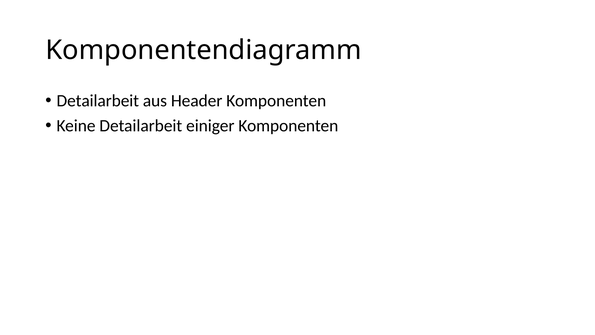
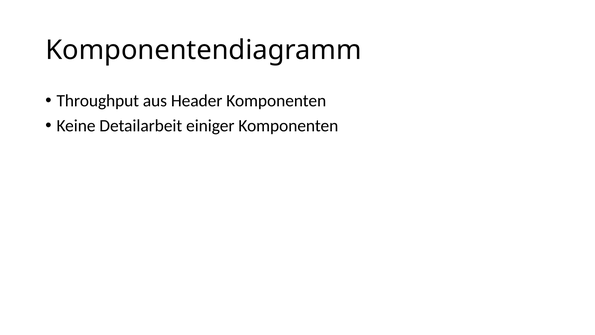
Detailarbeit: Detailarbeit -> Throughput (98, 101)
